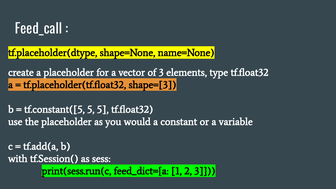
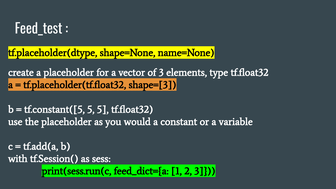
Feed_call: Feed_call -> Feed_test (39, 29)
